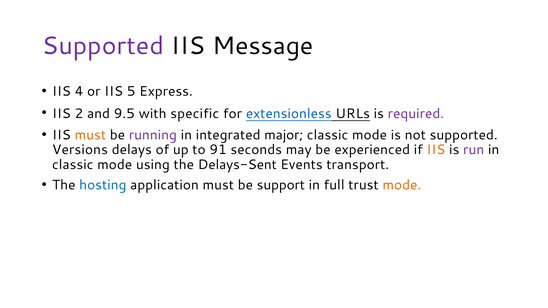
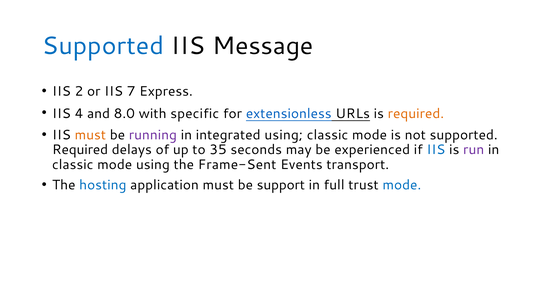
Supported colour: purple -> blue (103, 46)
4: 4 -> 2 (79, 91)
5: 5 -> 7 (131, 91)
2: 2 -> 4 (79, 114)
9.5: 9.5 -> 8.0 (124, 114)
required colour: purple -> orange (416, 114)
integrated major: major -> using (284, 135)
Versions: Versions -> Required (80, 150)
91: 91 -> 35 (218, 150)
IIS colour: orange -> blue (436, 150)
Delays-Sent: Delays-Sent -> Frame-Sent (237, 165)
mode colour: orange -> blue (402, 185)
